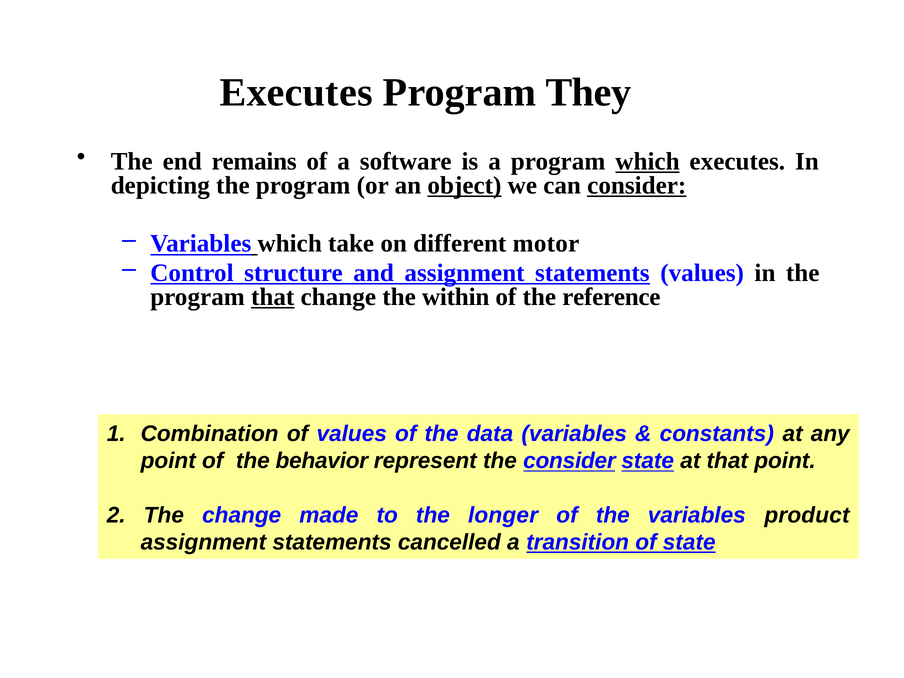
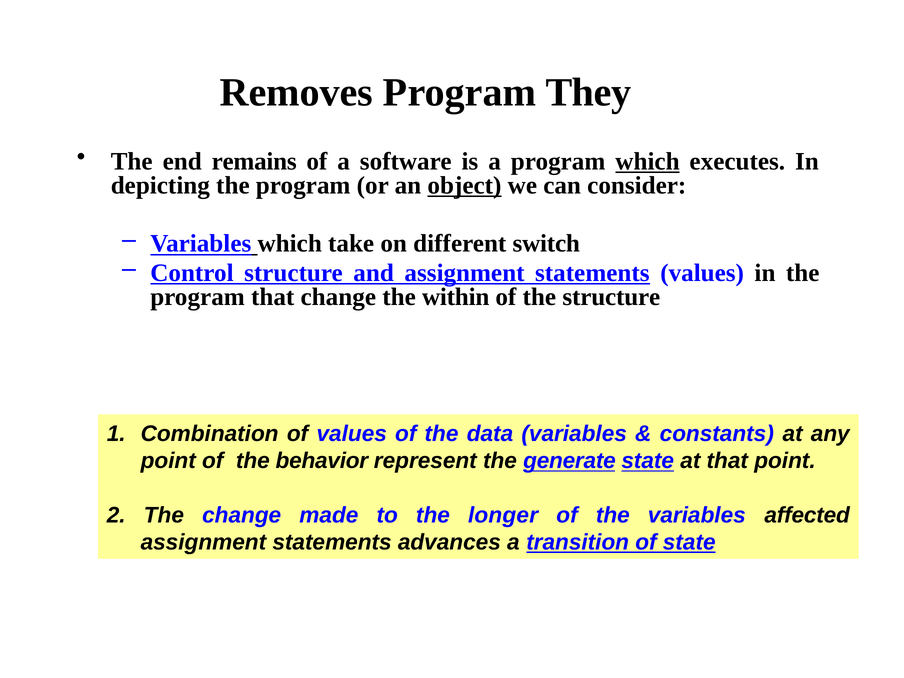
Executes: Executes -> Removes (296, 92)
consider underline: present -> none (637, 185)
motor: motor -> switch (546, 244)
that underline: present -> none (273, 297)
the reference: reference -> structure (611, 297)
the consider: consider -> generate (569, 461)
product: product -> affected (807, 515)
cancelled: cancelled -> advances (449, 542)
